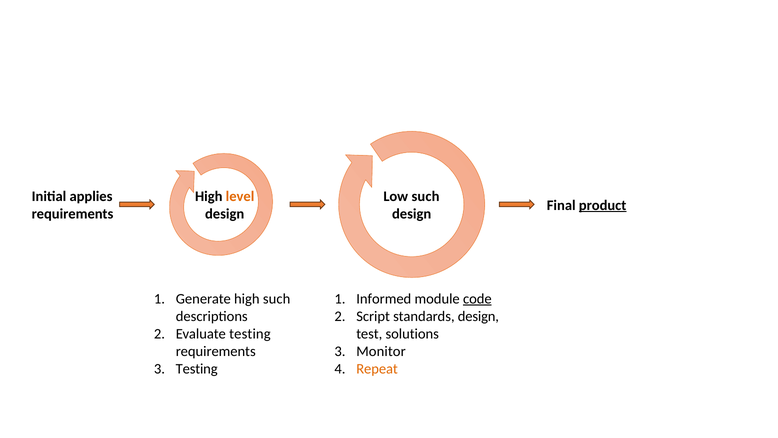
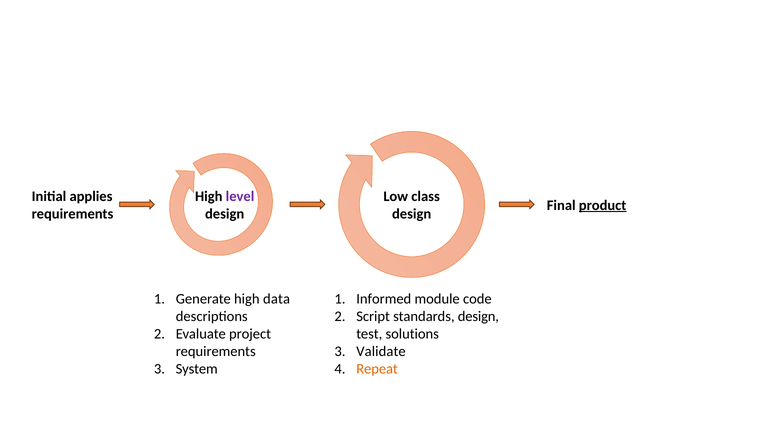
level colour: orange -> purple (240, 196)
Low such: such -> class (426, 196)
high such: such -> data (277, 299)
code underline: present -> none (477, 299)
Evaluate testing: testing -> project (250, 334)
Monitor: Monitor -> Validate (381, 351)
Testing: Testing -> System (197, 369)
